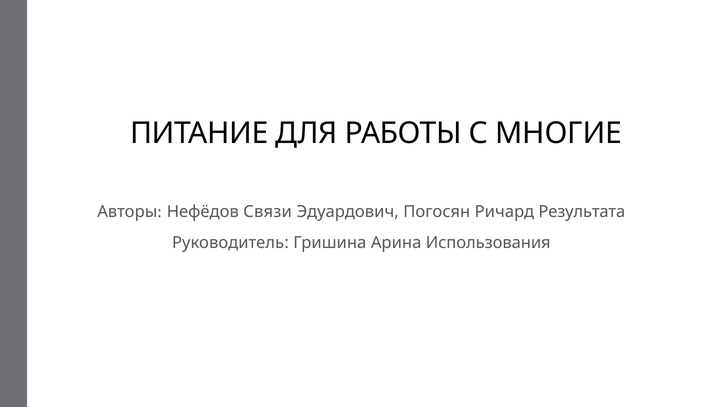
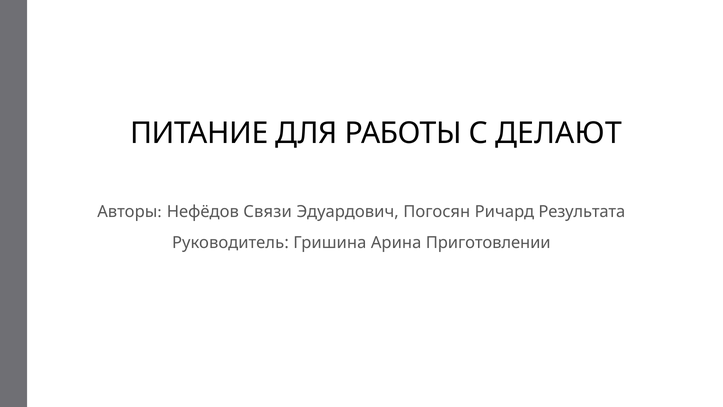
МНОГИЕ: МНОГИЕ -> ДЕЛАЮТ (559, 133)
Использования: Использования -> Приготовлении (488, 243)
